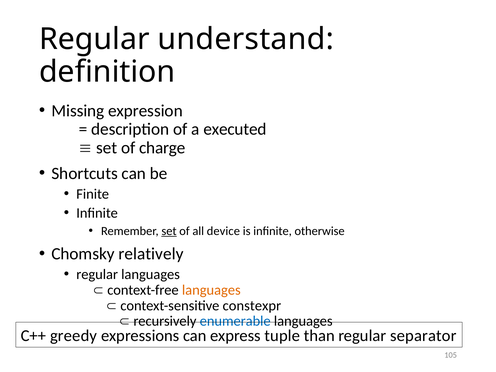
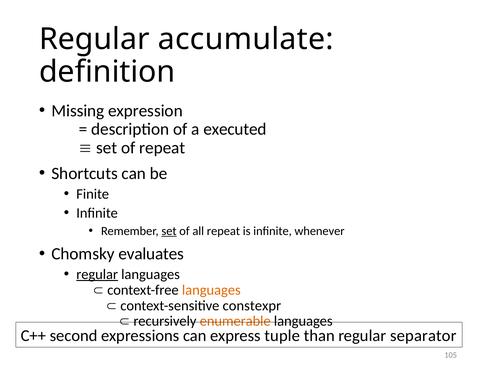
understand: understand -> accumulate (246, 39)
of charge: charge -> repeat (162, 148)
all device: device -> repeat (223, 231)
otherwise: otherwise -> whenever (320, 231)
relatively: relatively -> evaluates (151, 254)
regular underline: none -> present (97, 274)
enumerable colour: blue -> orange (235, 321)
greedy: greedy -> second (74, 336)
